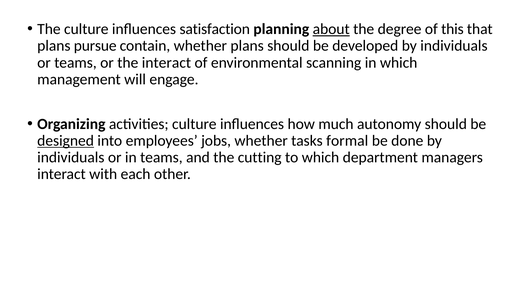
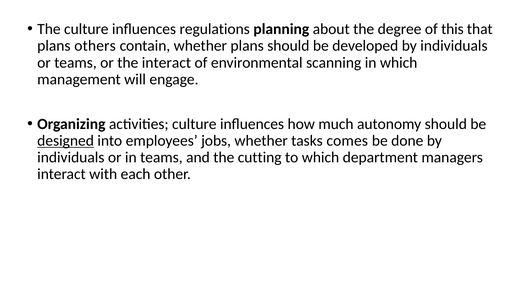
satisfaction: satisfaction -> regulations (215, 29)
about underline: present -> none (331, 29)
pursue: pursue -> others (95, 46)
formal: formal -> comes (347, 141)
